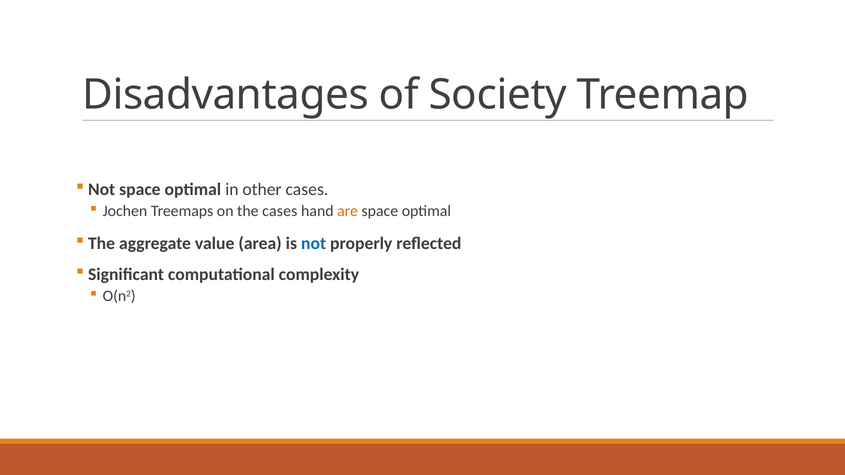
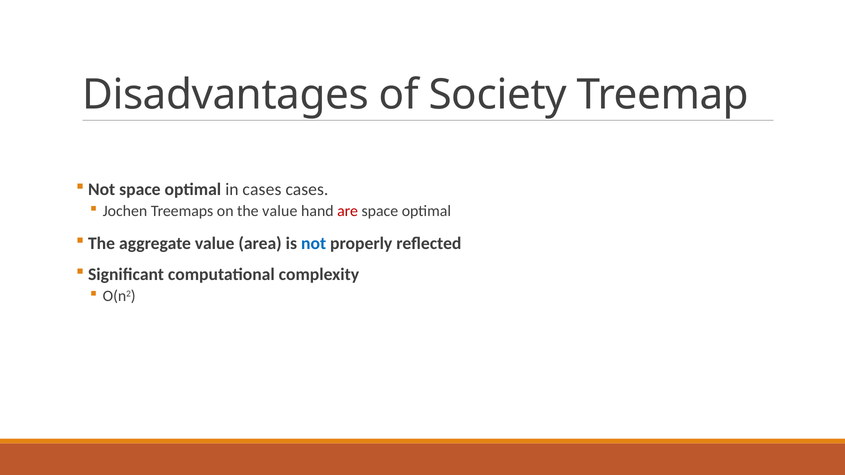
in other: other -> cases (262, 190)
the cases: cases -> value (280, 211)
are colour: orange -> red (348, 211)
